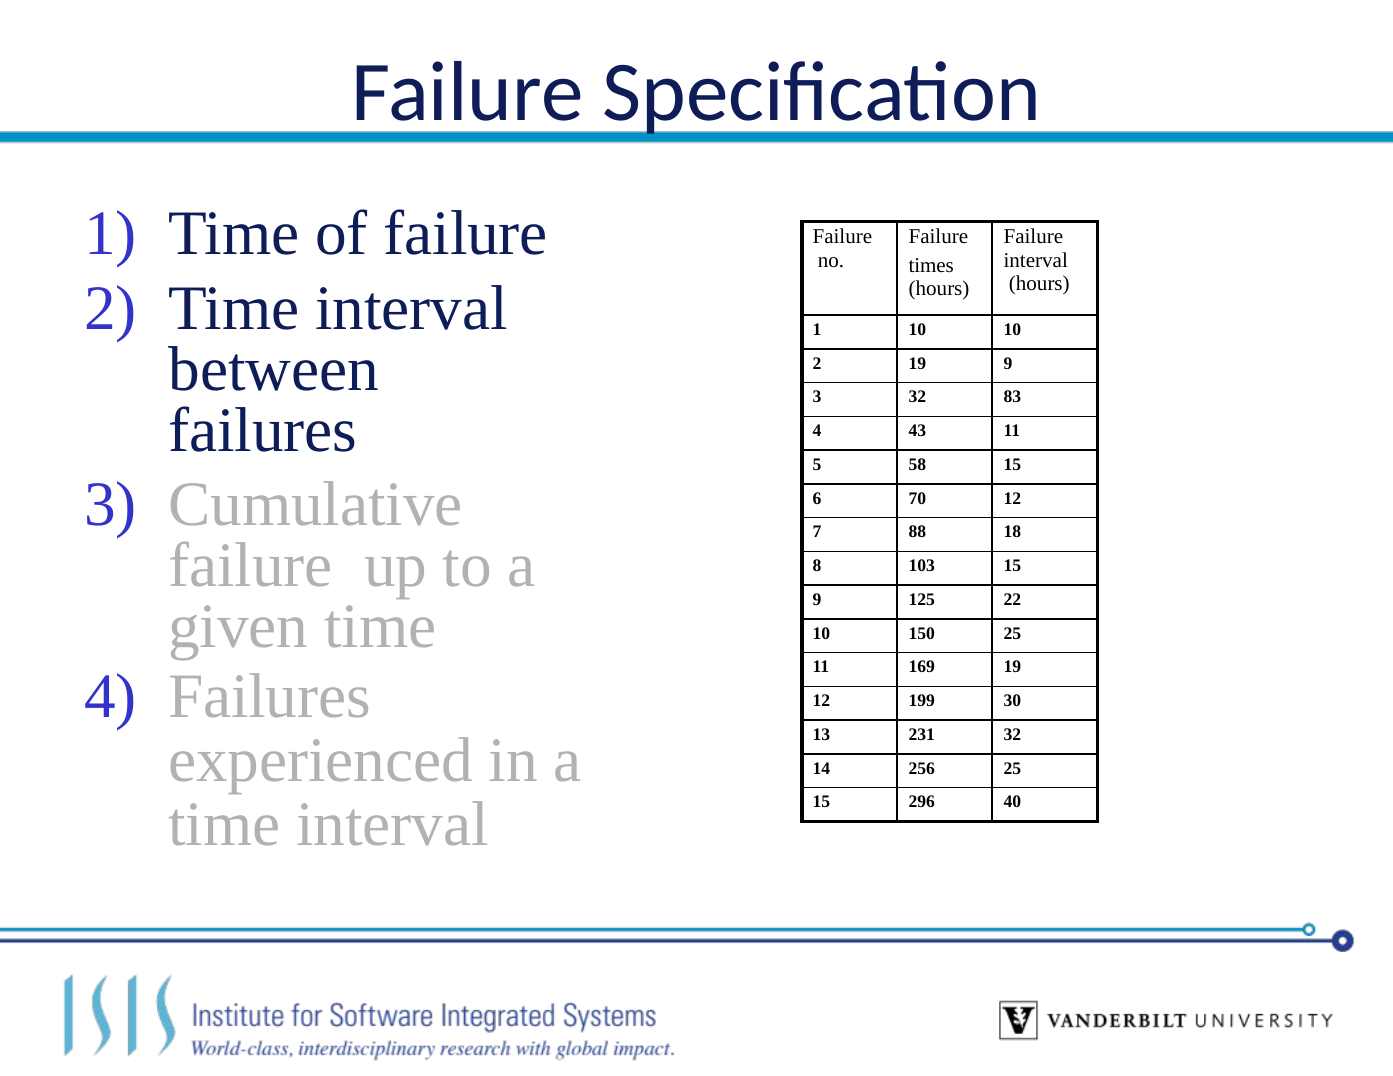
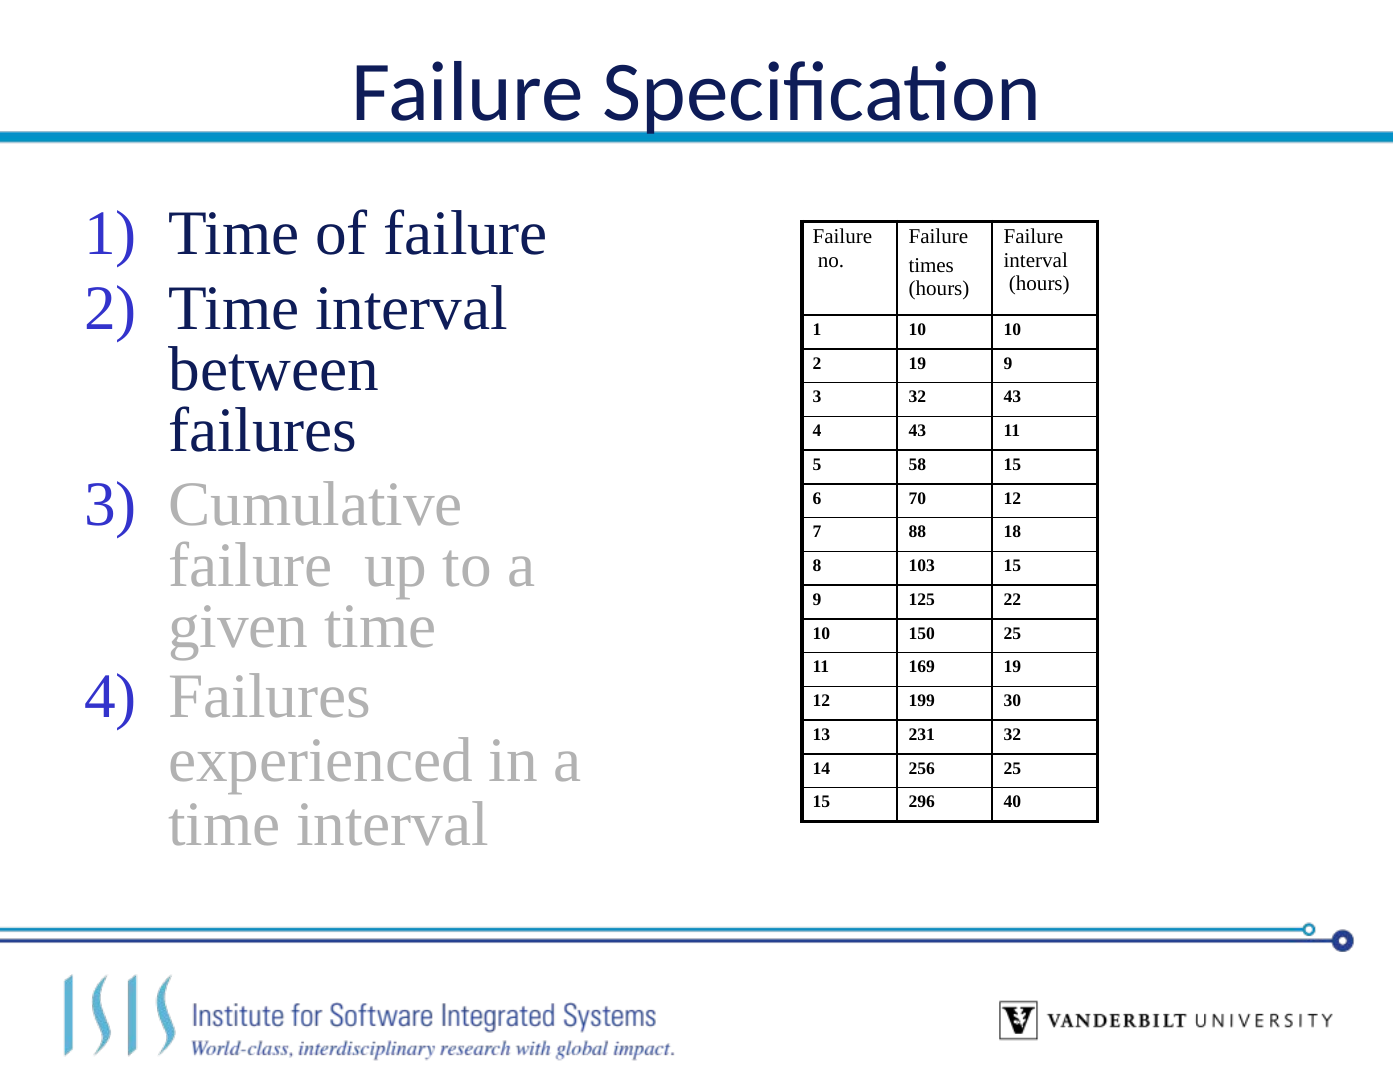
32 83: 83 -> 43 (1012, 397)
